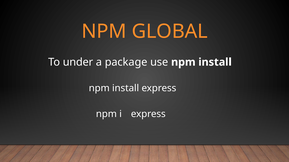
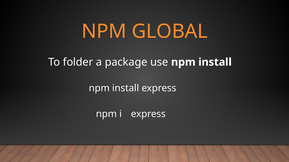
under: under -> folder (78, 62)
